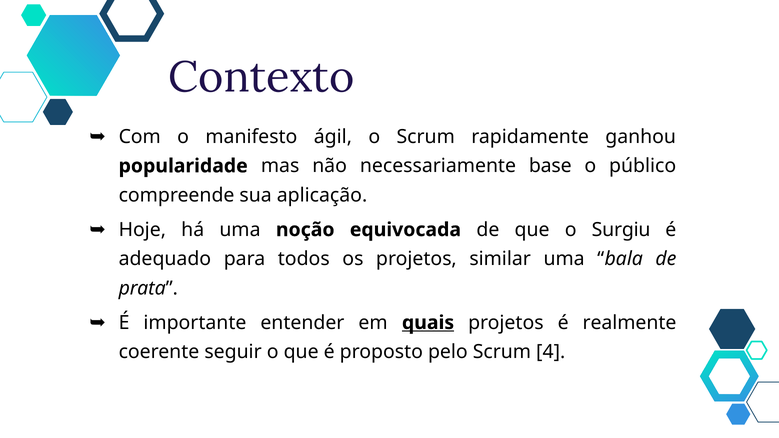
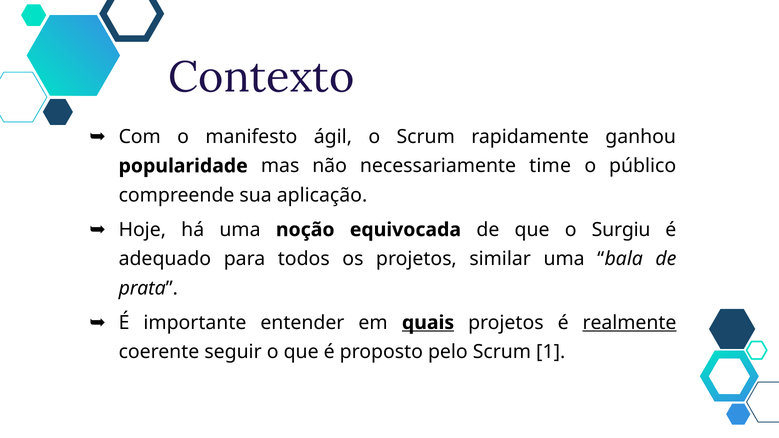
base: base -> time (550, 166)
realmente underline: none -> present (629, 323)
4: 4 -> 1 (551, 352)
